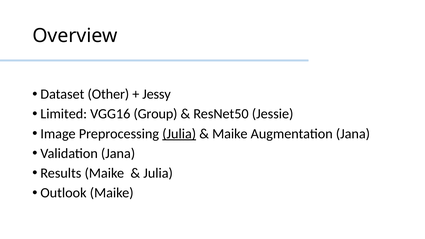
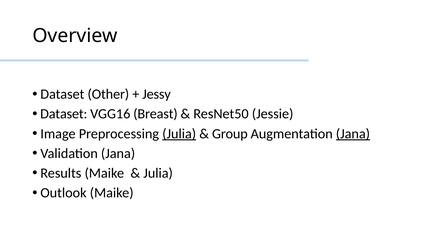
Limited: Limited -> Dataset (64, 114)
Group: Group -> Breast (155, 114)
Maike: Maike -> Group (230, 134)
Jana underline: none -> present (353, 134)
